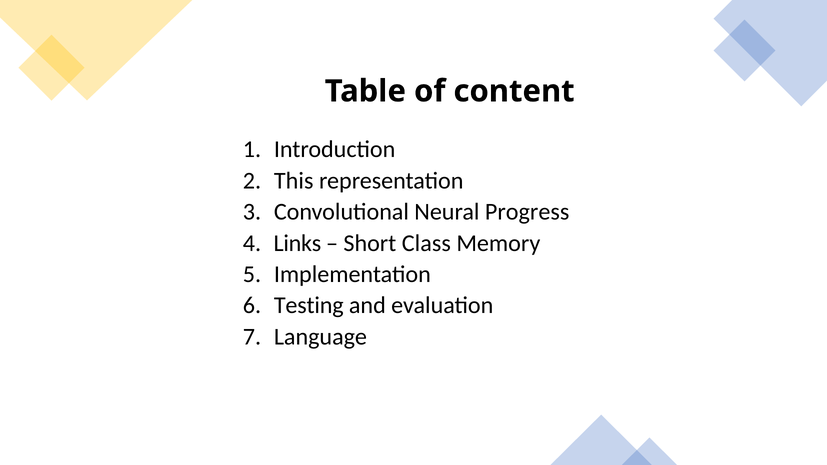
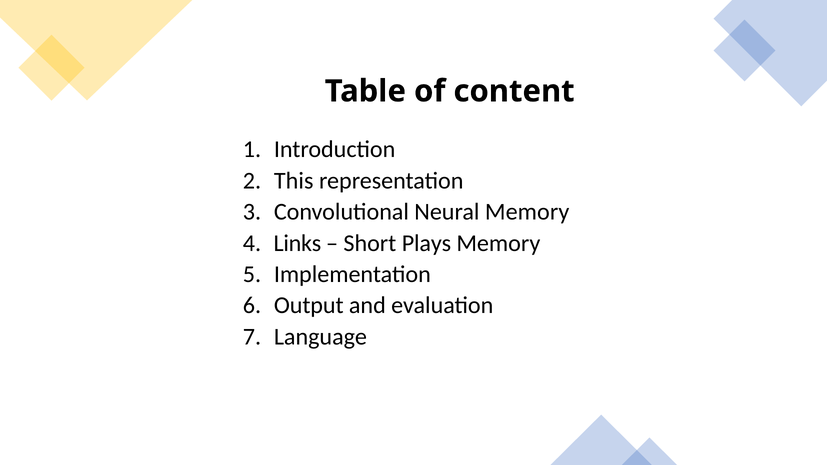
Neural Progress: Progress -> Memory (527, 212)
Class: Class -> Plays (426, 243)
Testing: Testing -> Output (309, 306)
